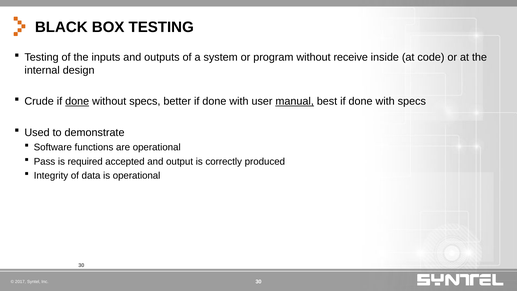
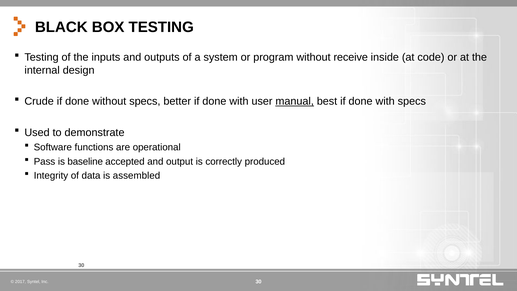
done underline: present -> none (77, 101)
required: required -> baseline (85, 161)
is operational: operational -> assembled (136, 176)
